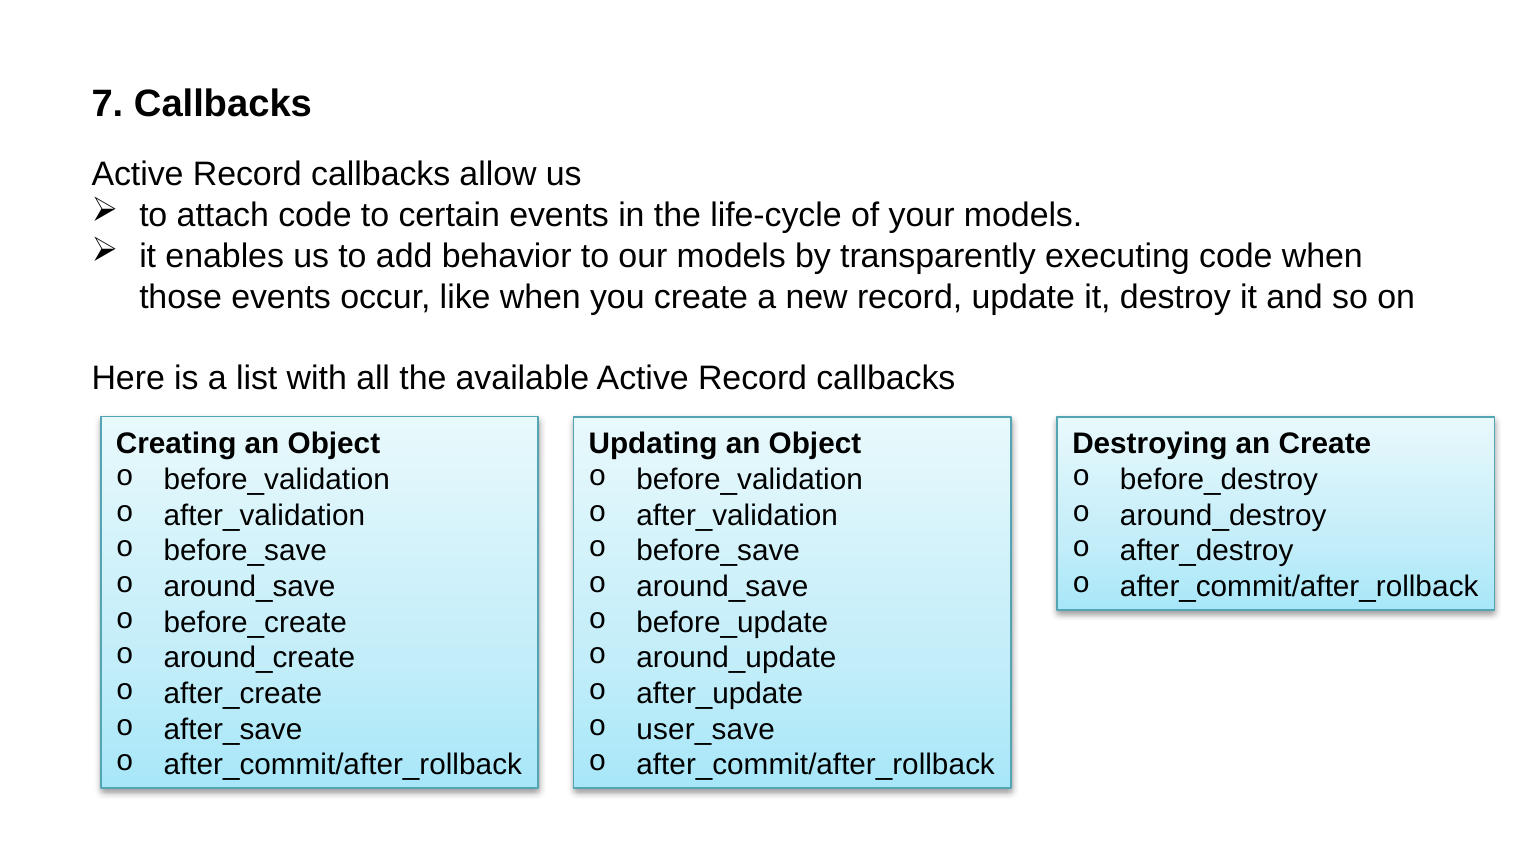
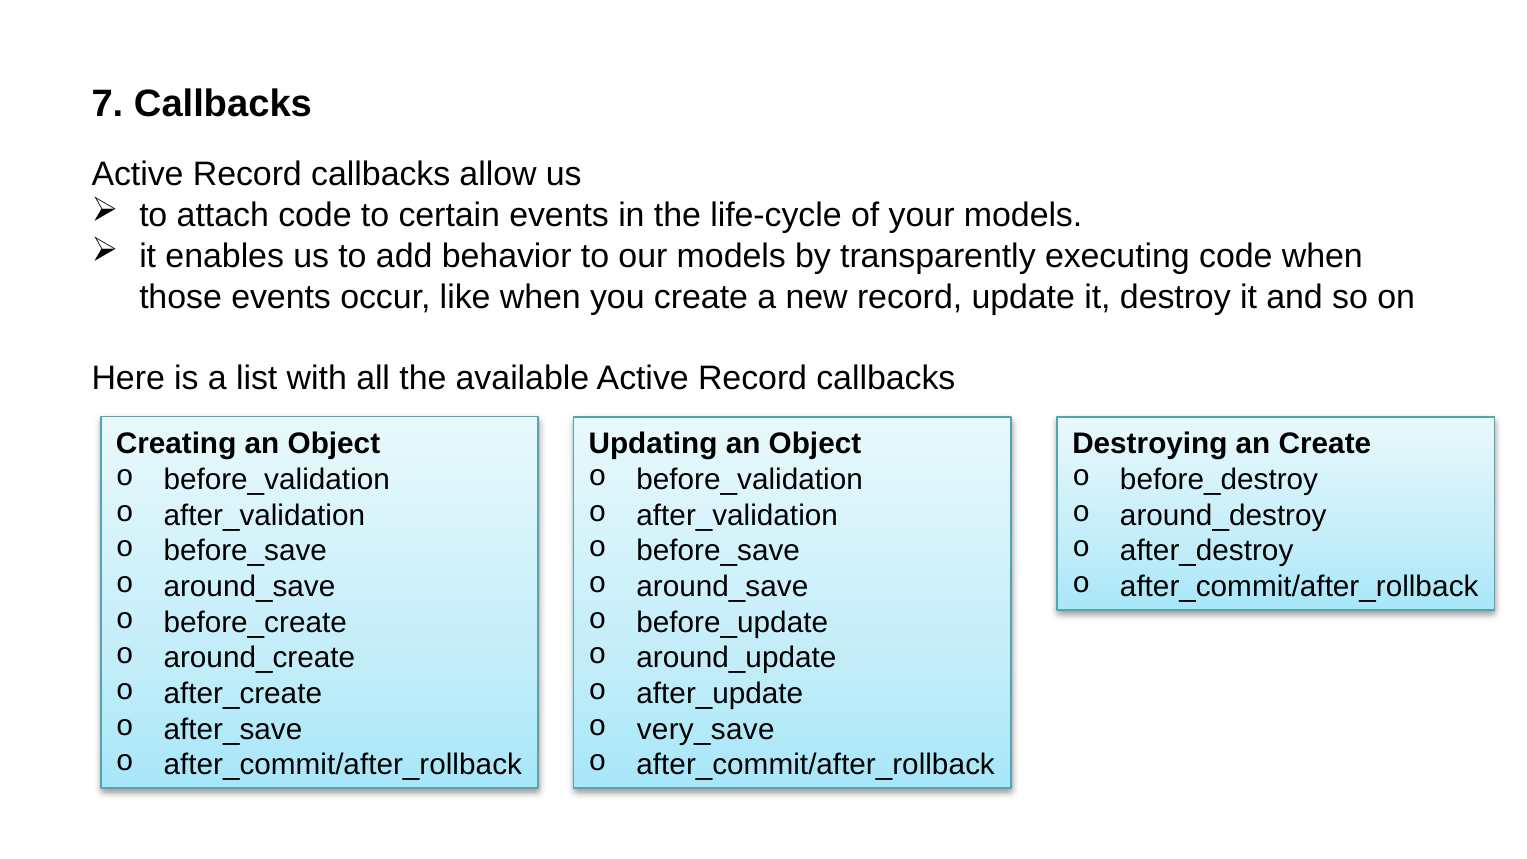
user_save: user_save -> very_save (706, 729)
